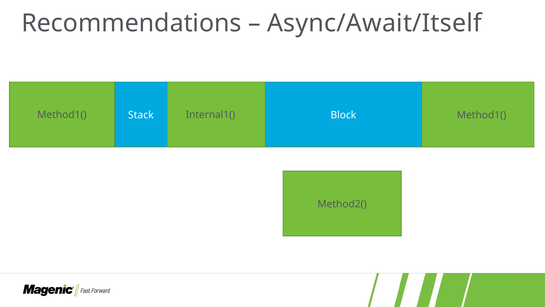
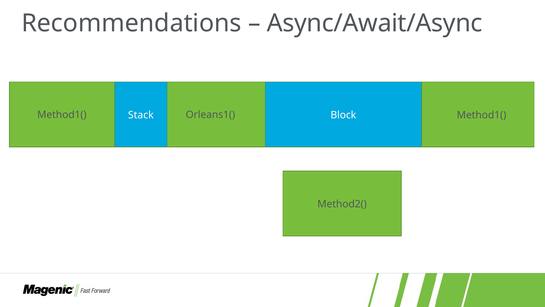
Async/Await/Itself: Async/Await/Itself -> Async/Await/Async (375, 23)
Internal1(: Internal1( -> Orleans1( (210, 114)
